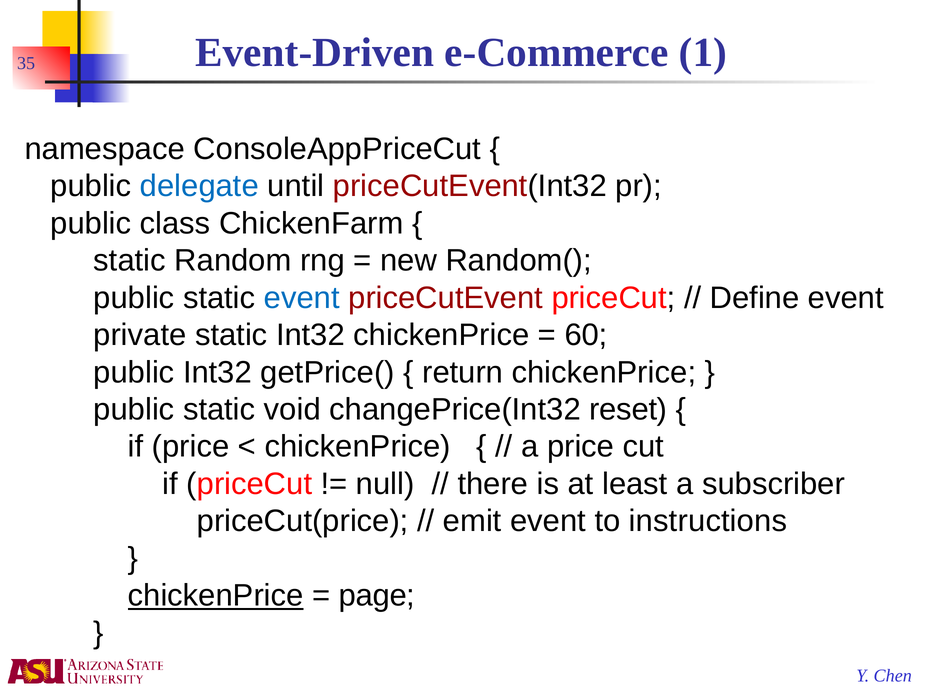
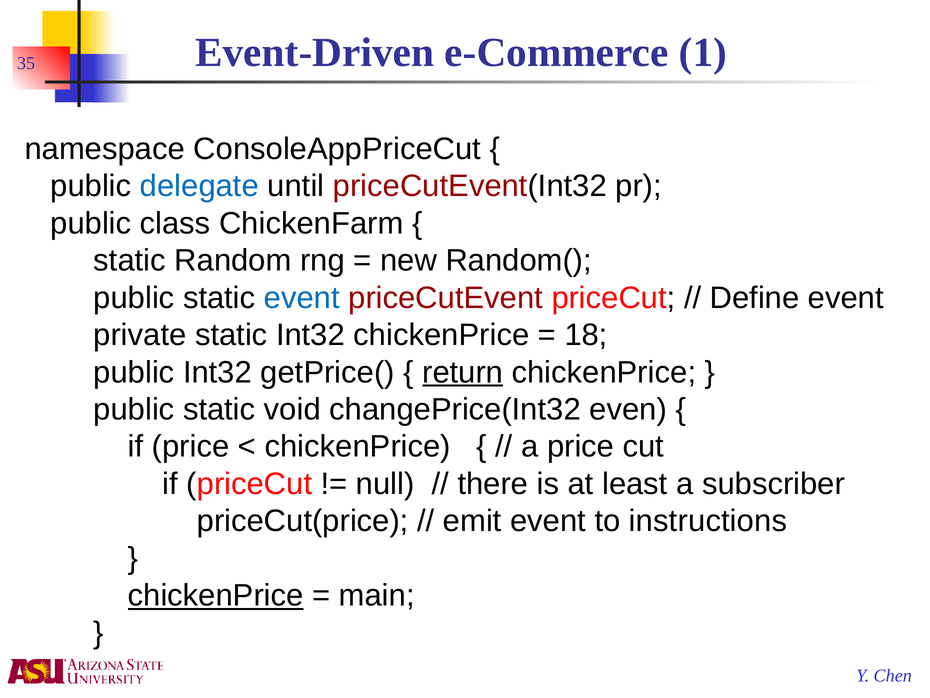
60: 60 -> 18 (586, 335)
return underline: none -> present (463, 372)
reset: reset -> even (628, 409)
page: page -> main (377, 595)
